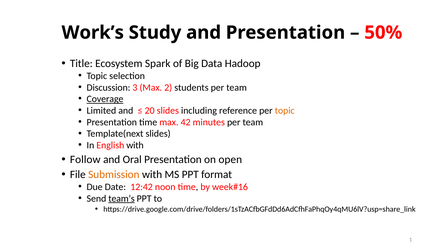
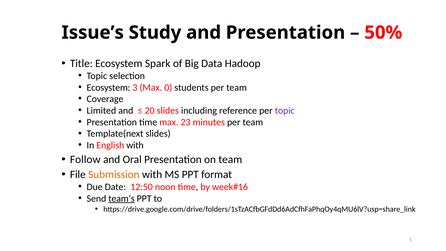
Work’s: Work’s -> Issue’s (93, 33)
Discussion: Discussion -> Ecosystem (108, 87)
2: 2 -> 0 (168, 87)
Coverage underline: present -> none (105, 99)
topic colour: orange -> purple (285, 111)
42: 42 -> 23 (186, 122)
on open: open -> team (230, 160)
12:42: 12:42 -> 12:50 (142, 187)
